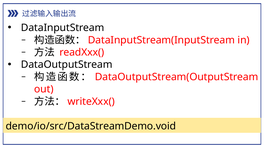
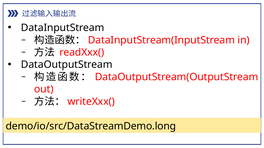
demo/io/src/DataStreamDemo.void: demo/io/src/DataStreamDemo.void -> demo/io/src/DataStreamDemo.long (91, 126)
